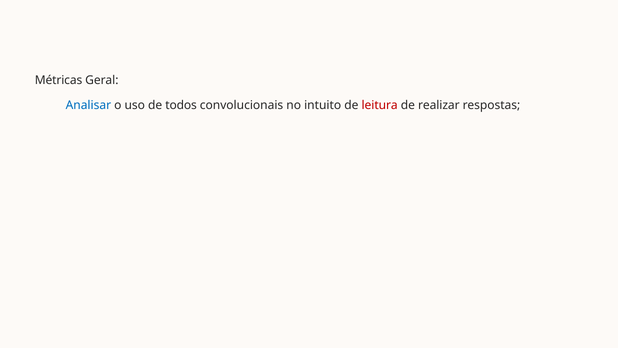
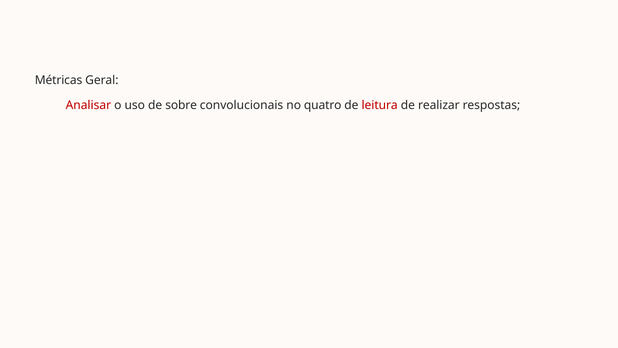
Analisar colour: blue -> red (88, 105)
todos: todos -> sobre (181, 105)
intuito: intuito -> quatro (323, 105)
